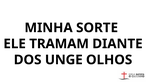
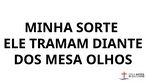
UNGE: UNGE -> MESA (64, 60)
